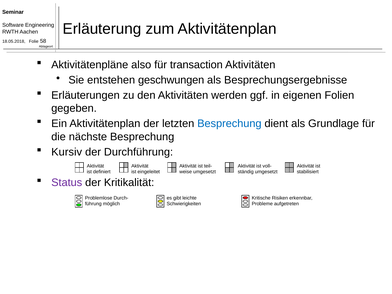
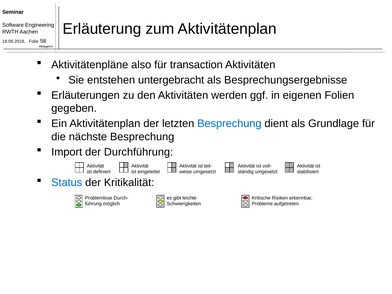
geschwungen: geschwungen -> untergebracht (171, 80)
Kursiv: Kursiv -> Import (67, 152)
Status colour: purple -> blue (67, 182)
